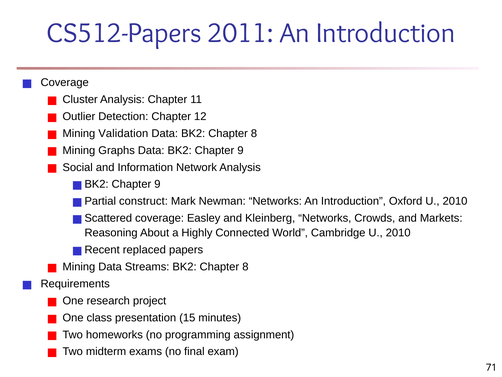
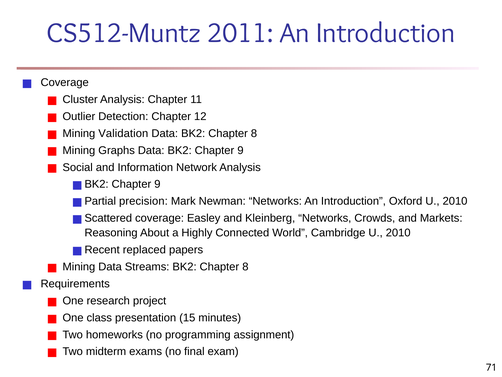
CS512-Papers: CS512-Papers -> CS512-Muntz (124, 33)
construct: construct -> precision (143, 201)
